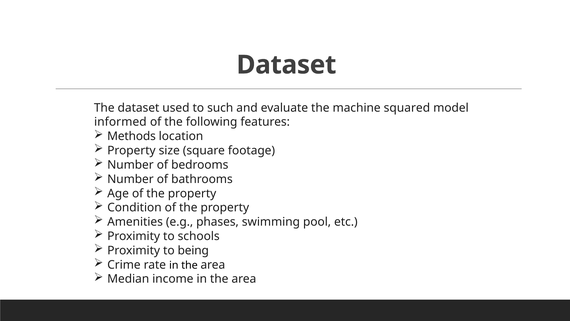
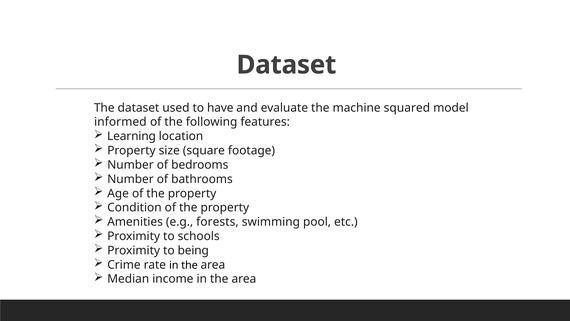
such: such -> have (220, 108)
Methods: Methods -> Learning (132, 136)
phases: phases -> forests (217, 222)
